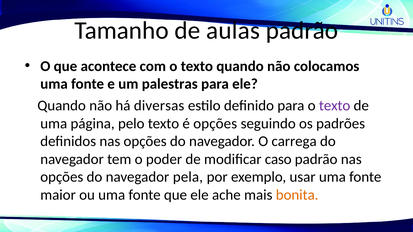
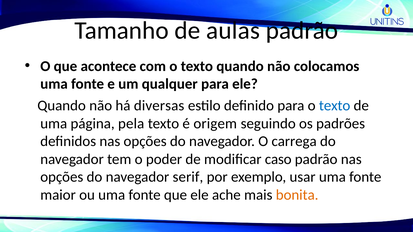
palestras: palestras -> qualquer (170, 84)
texto colour: purple -> blue (335, 106)
pelo: pelo -> pela (131, 124)
é opções: opções -> origem (215, 124)
pela: pela -> serif (188, 177)
